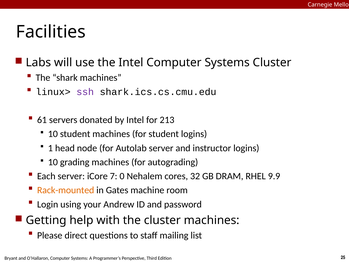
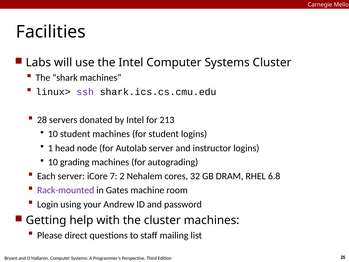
61: 61 -> 28 (42, 120)
0: 0 -> 2 (122, 176)
9.9: 9.9 -> 6.8 (274, 176)
Rack-mounted colour: orange -> purple (66, 190)
